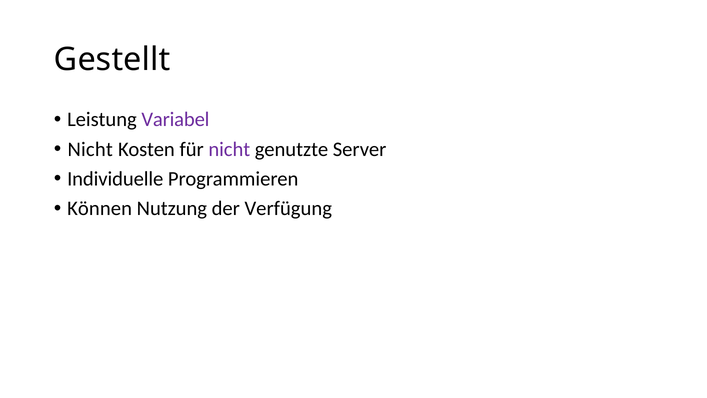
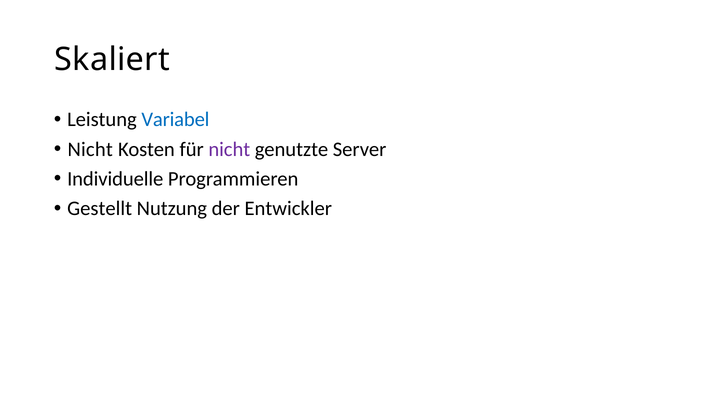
Gestellt: Gestellt -> Skaliert (112, 59)
Variabel colour: purple -> blue (175, 120)
Können: Können -> Gestellt (100, 208)
Verfügung: Verfügung -> Entwickler (288, 208)
